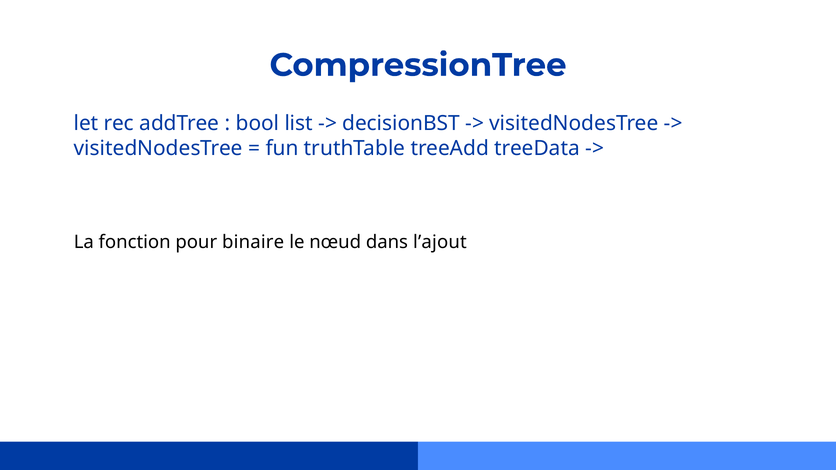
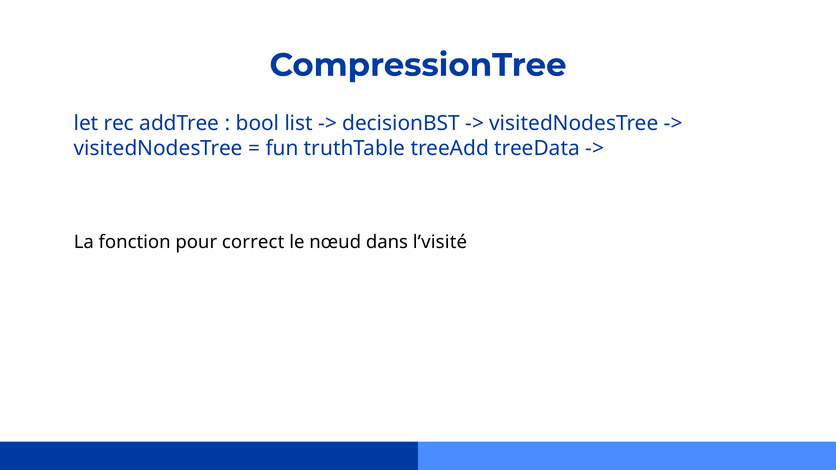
binaire: binaire -> correct (253, 242)
l’ajout: l’ajout -> l’visité (440, 242)
